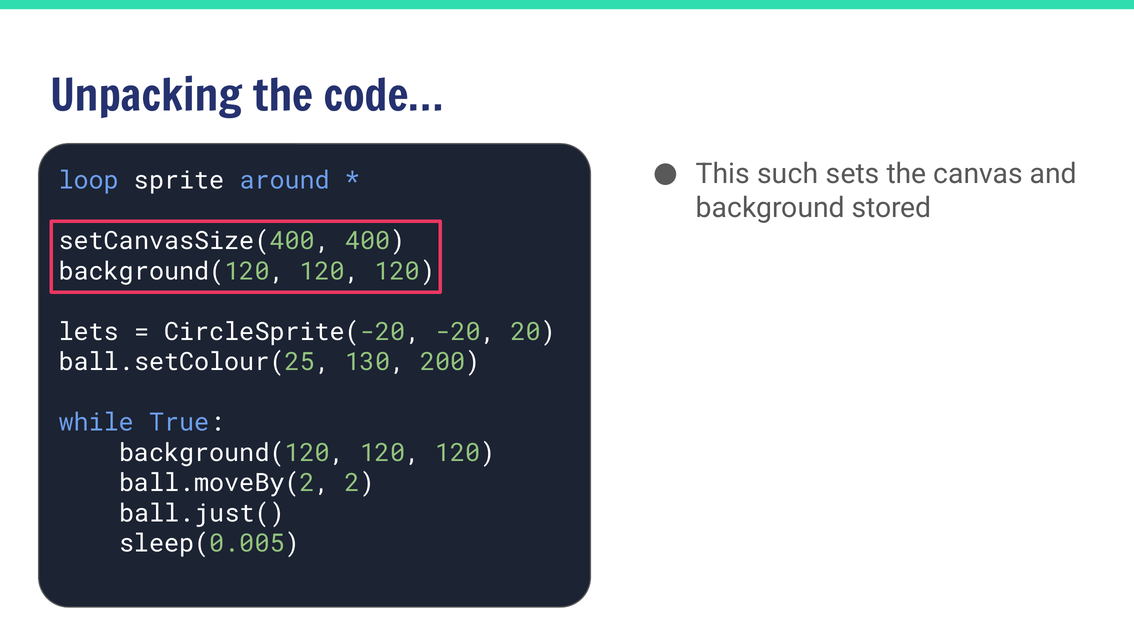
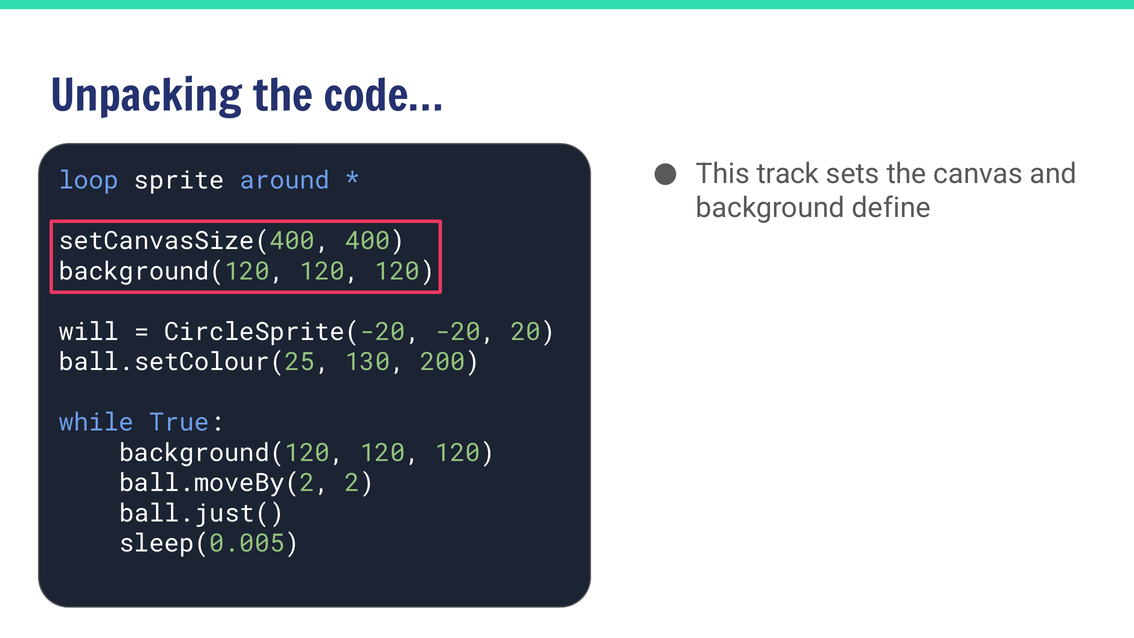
such: such -> track (788, 174)
stored: stored -> define (891, 208)
lets: lets -> will (89, 332)
